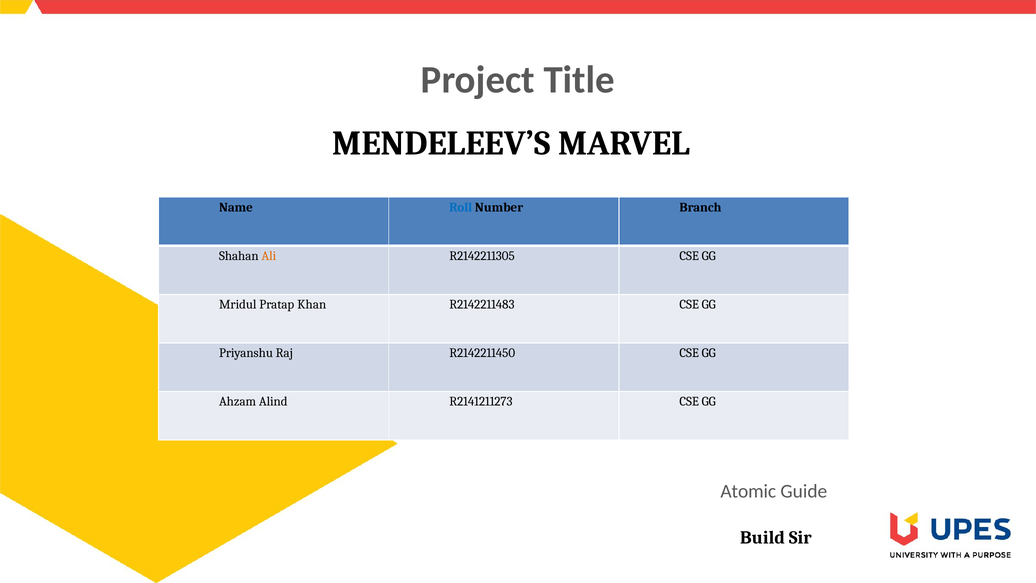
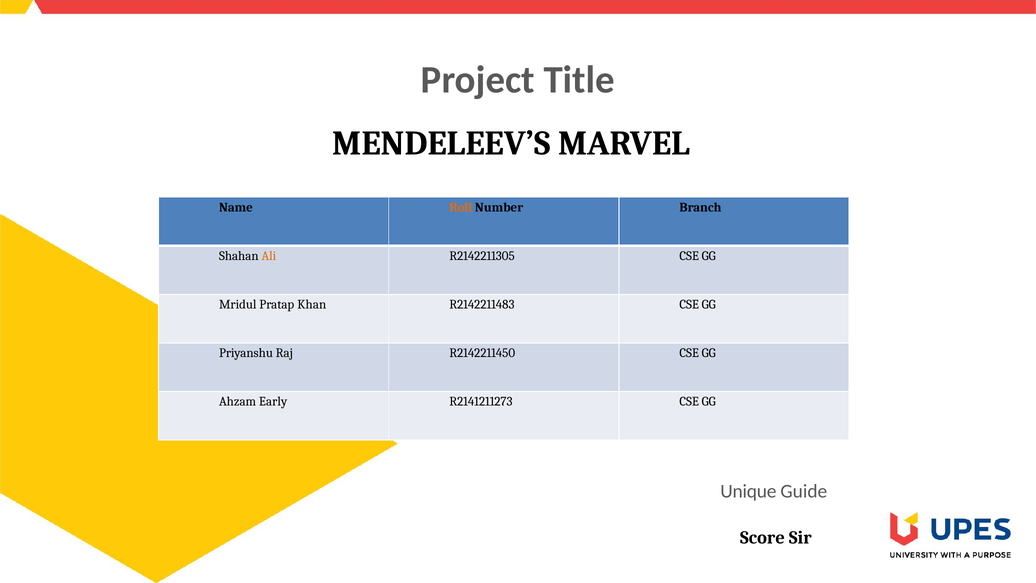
Roll colour: blue -> orange (461, 207)
Alind: Alind -> Early (273, 402)
Atomic: Atomic -> Unique (748, 491)
Build: Build -> Score (762, 537)
